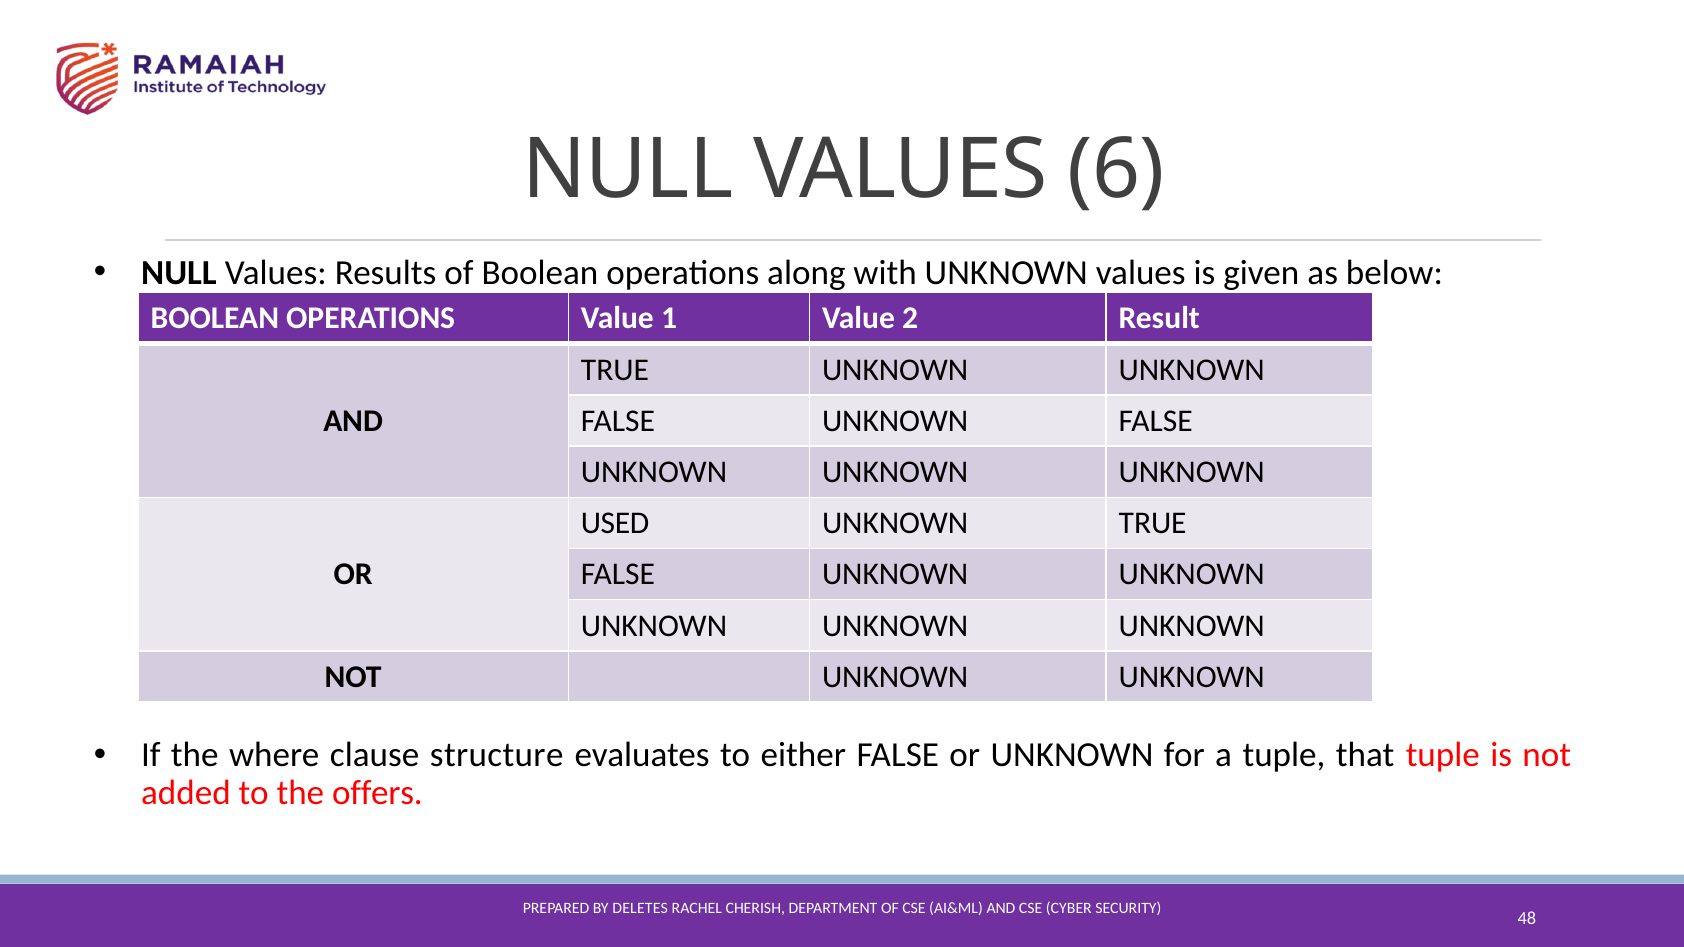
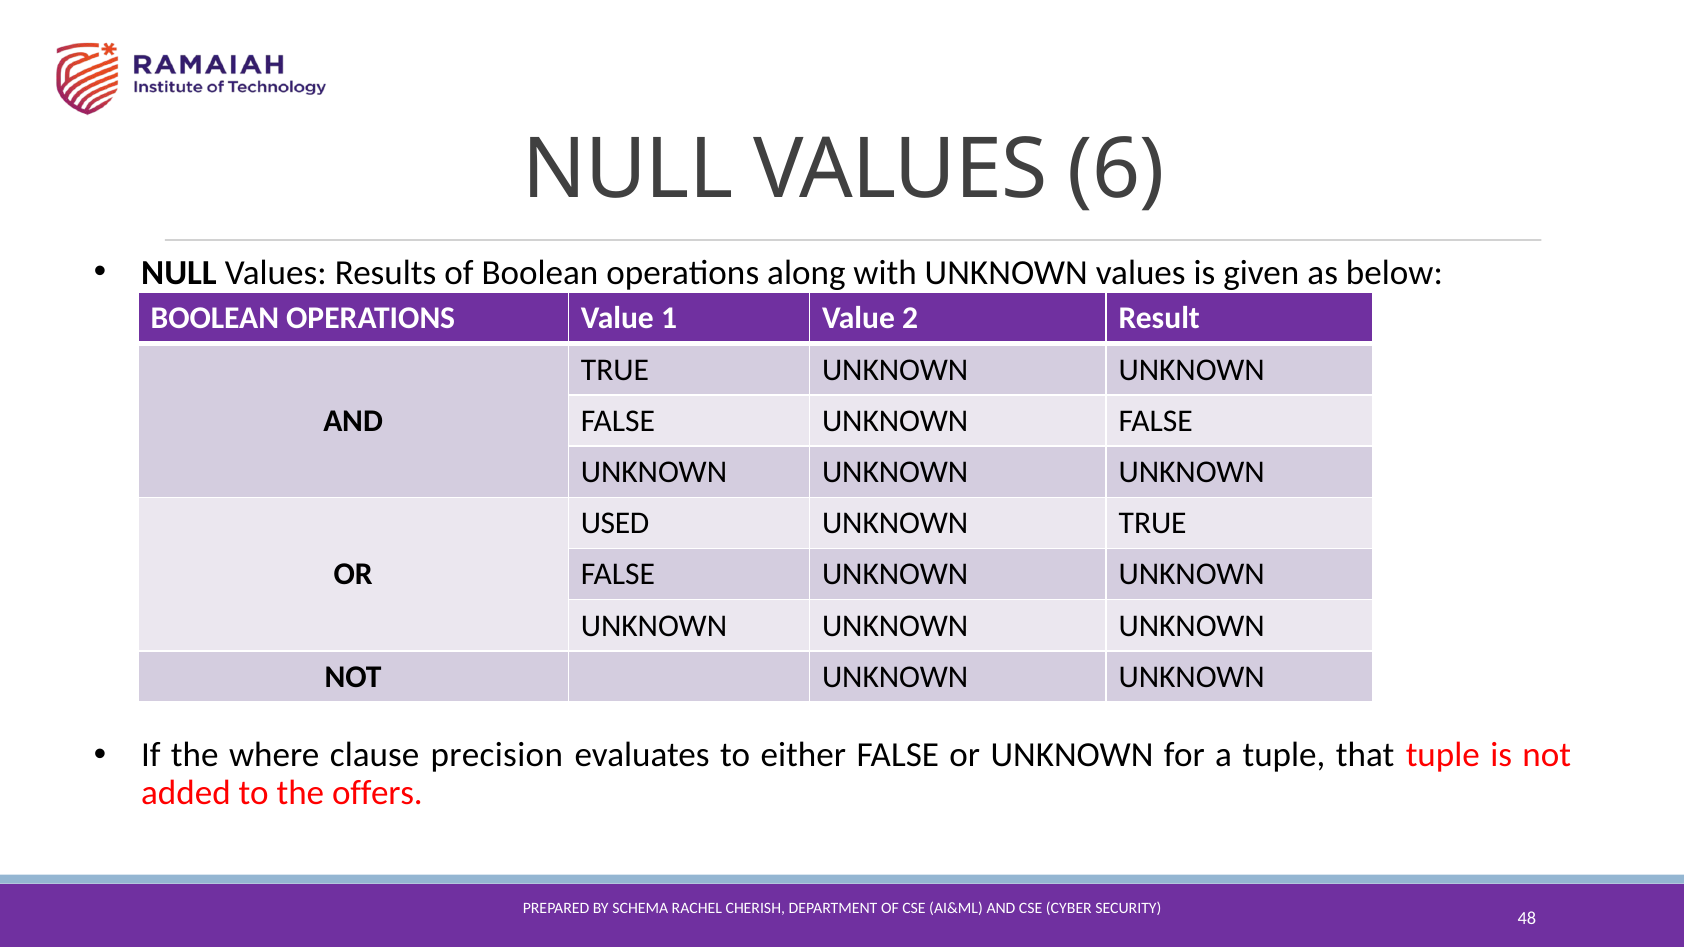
structure: structure -> precision (497, 755)
DELETES: DELETES -> SCHEMA (640, 909)
